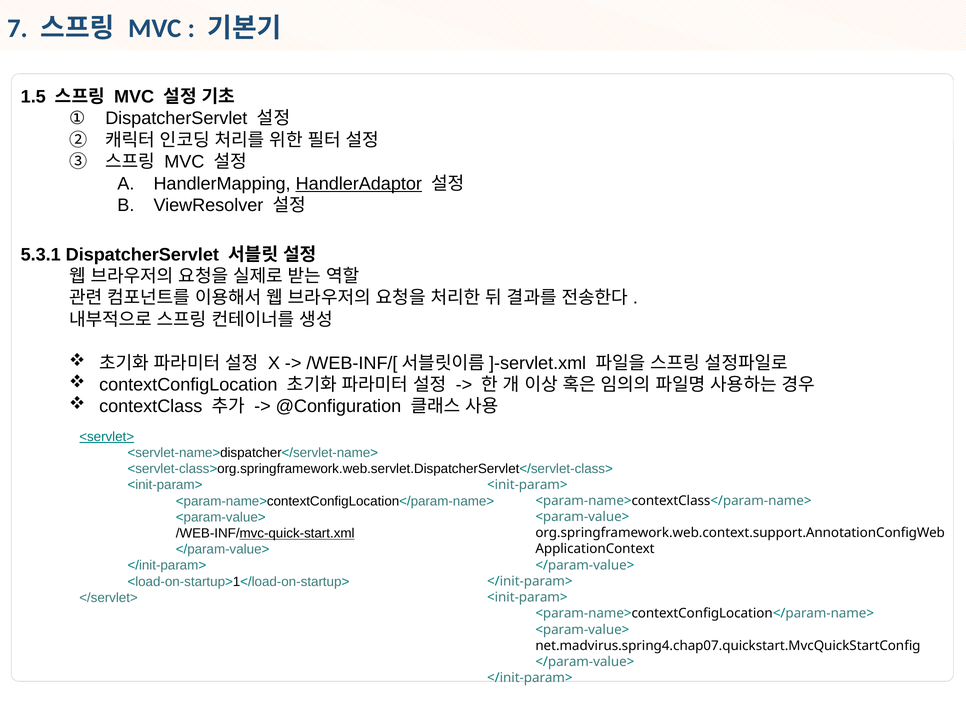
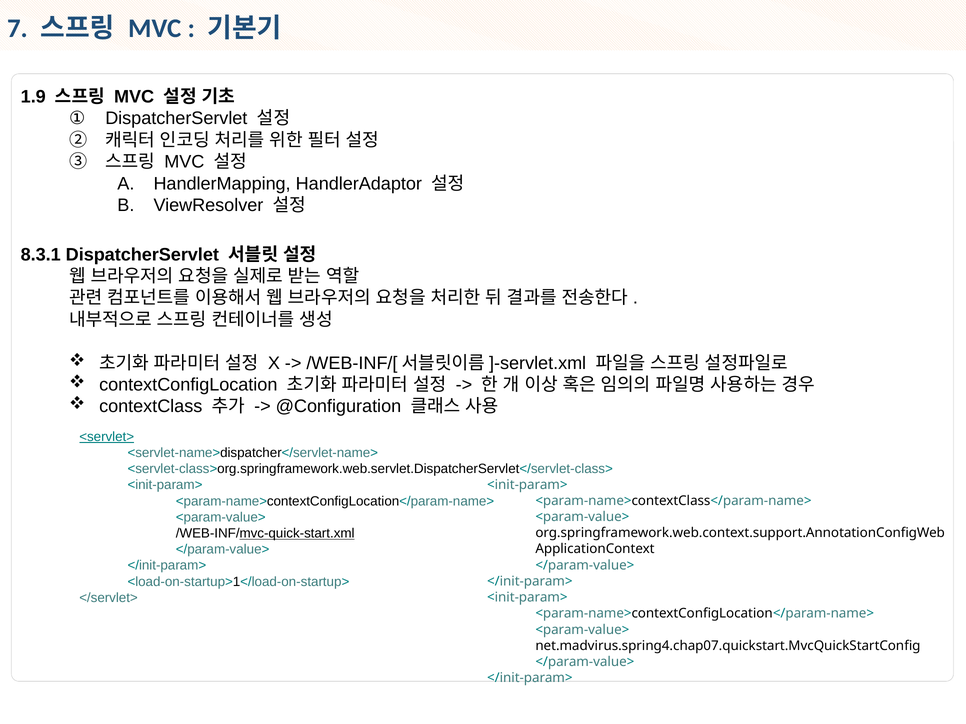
1.5: 1.5 -> 1.9 (33, 97)
HandlerAdaptor underline: present -> none (359, 184)
5.3.1: 5.3.1 -> 8.3.1 (41, 255)
